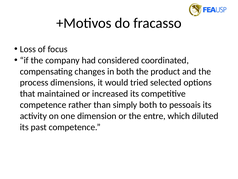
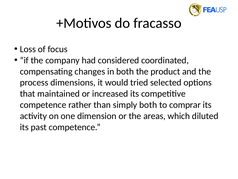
pessoais: pessoais -> comprar (185, 105)
entre: entre -> areas (154, 116)
